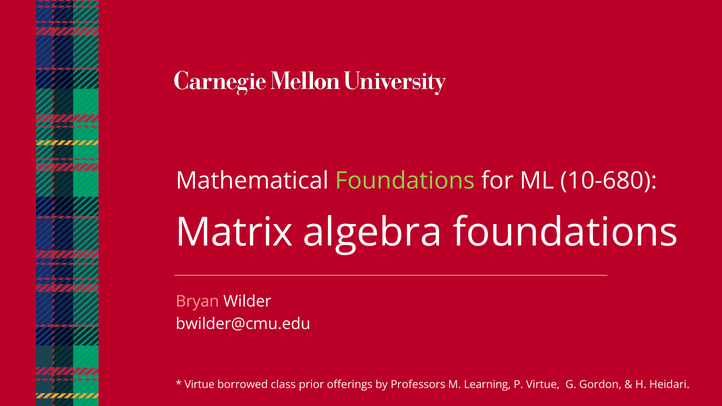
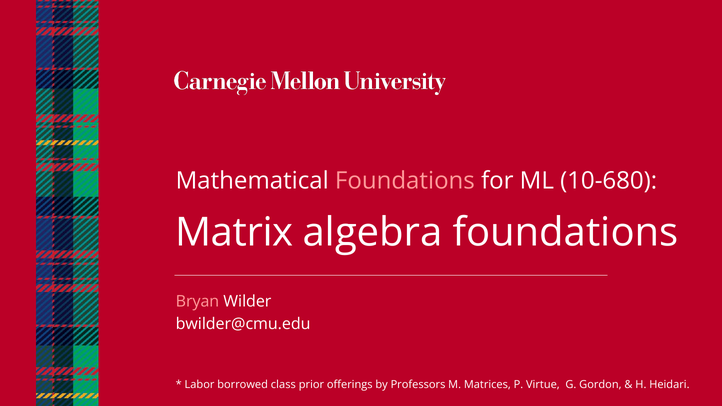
Foundations colour: light green -> pink (405, 181)
Virtue: Virtue -> Labor (199, 385)
Learning: Learning -> Matrices (487, 385)
